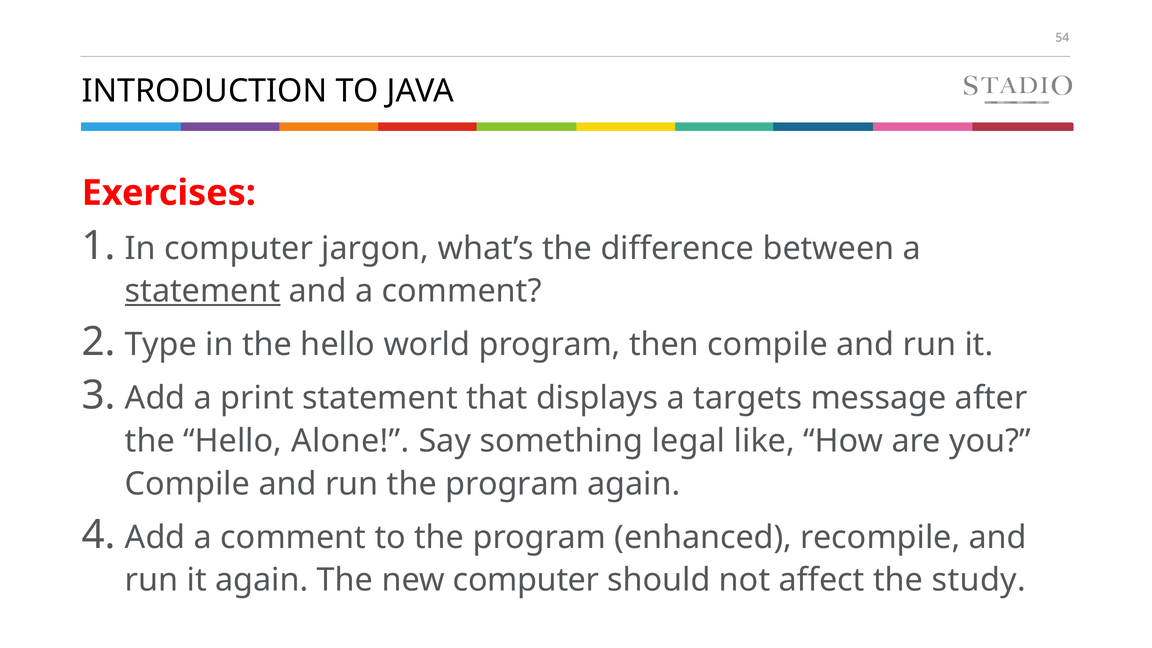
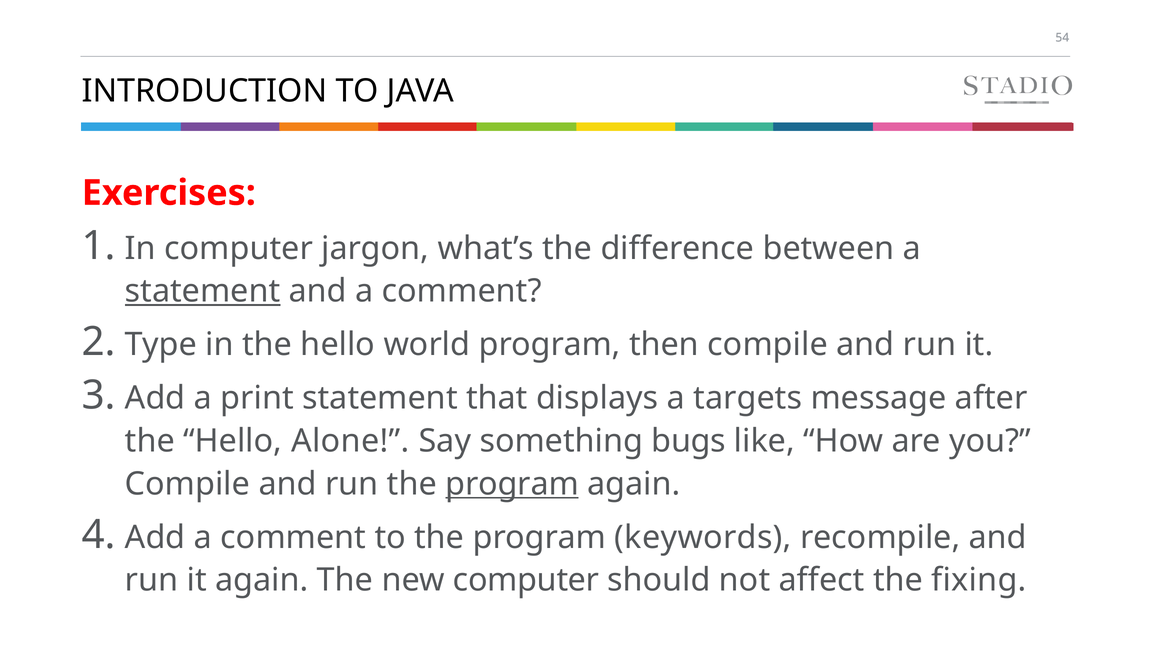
legal: legal -> bugs (689, 441)
program underline: none -> present (512, 484)
enhanced: enhanced -> keywords (703, 537)
study: study -> fixing (979, 580)
